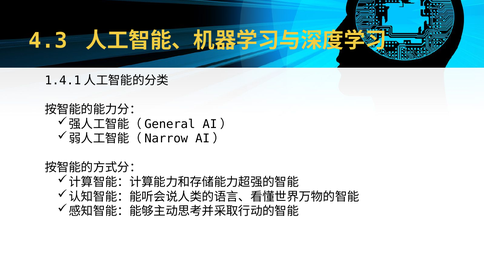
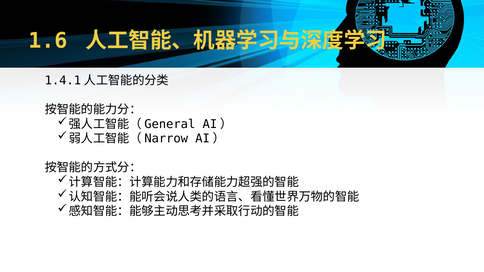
4.3: 4.3 -> 1.6 (48, 41)
